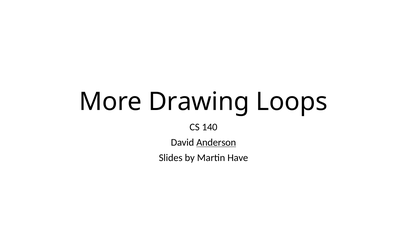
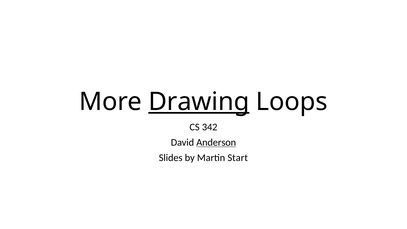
Drawing underline: none -> present (199, 102)
140: 140 -> 342 (210, 127)
Have: Have -> Start (238, 158)
